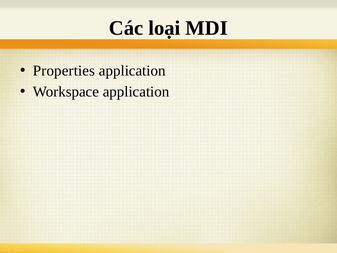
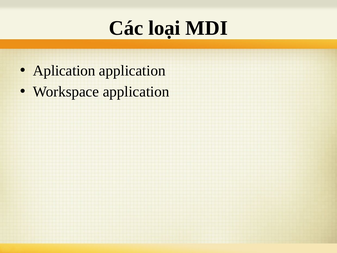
Properties: Properties -> Aplication (64, 71)
